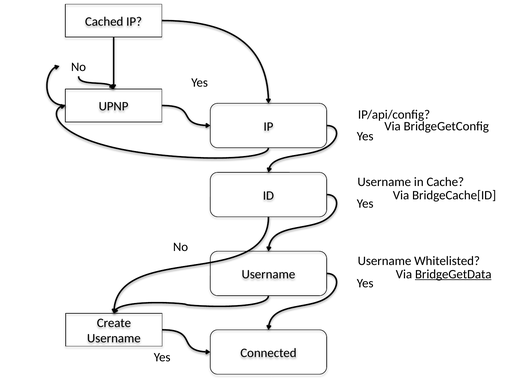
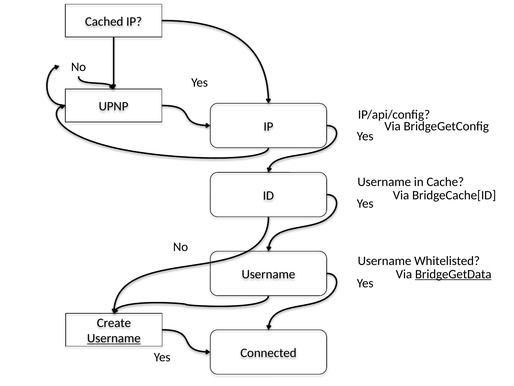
Username underline: none -> present (114, 338)
